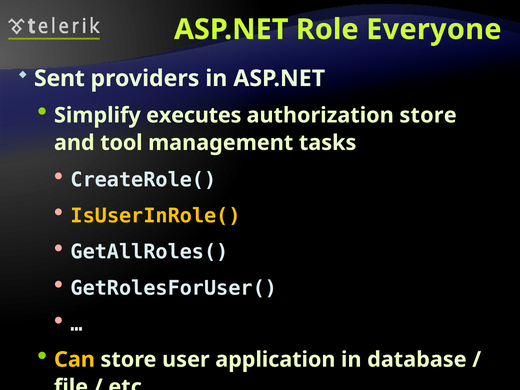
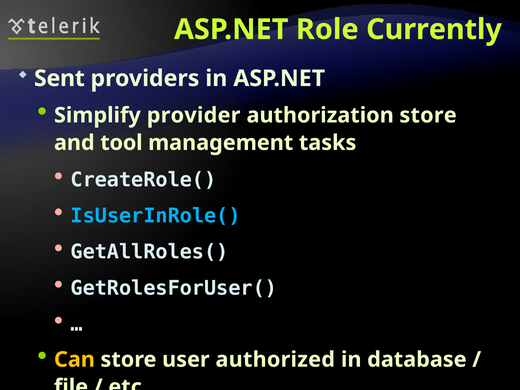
Everyone: Everyone -> Currently (434, 29)
executes: executes -> provider (194, 115)
IsUserInRole( colour: yellow -> light blue (156, 216)
application: application -> authorized (275, 360)
